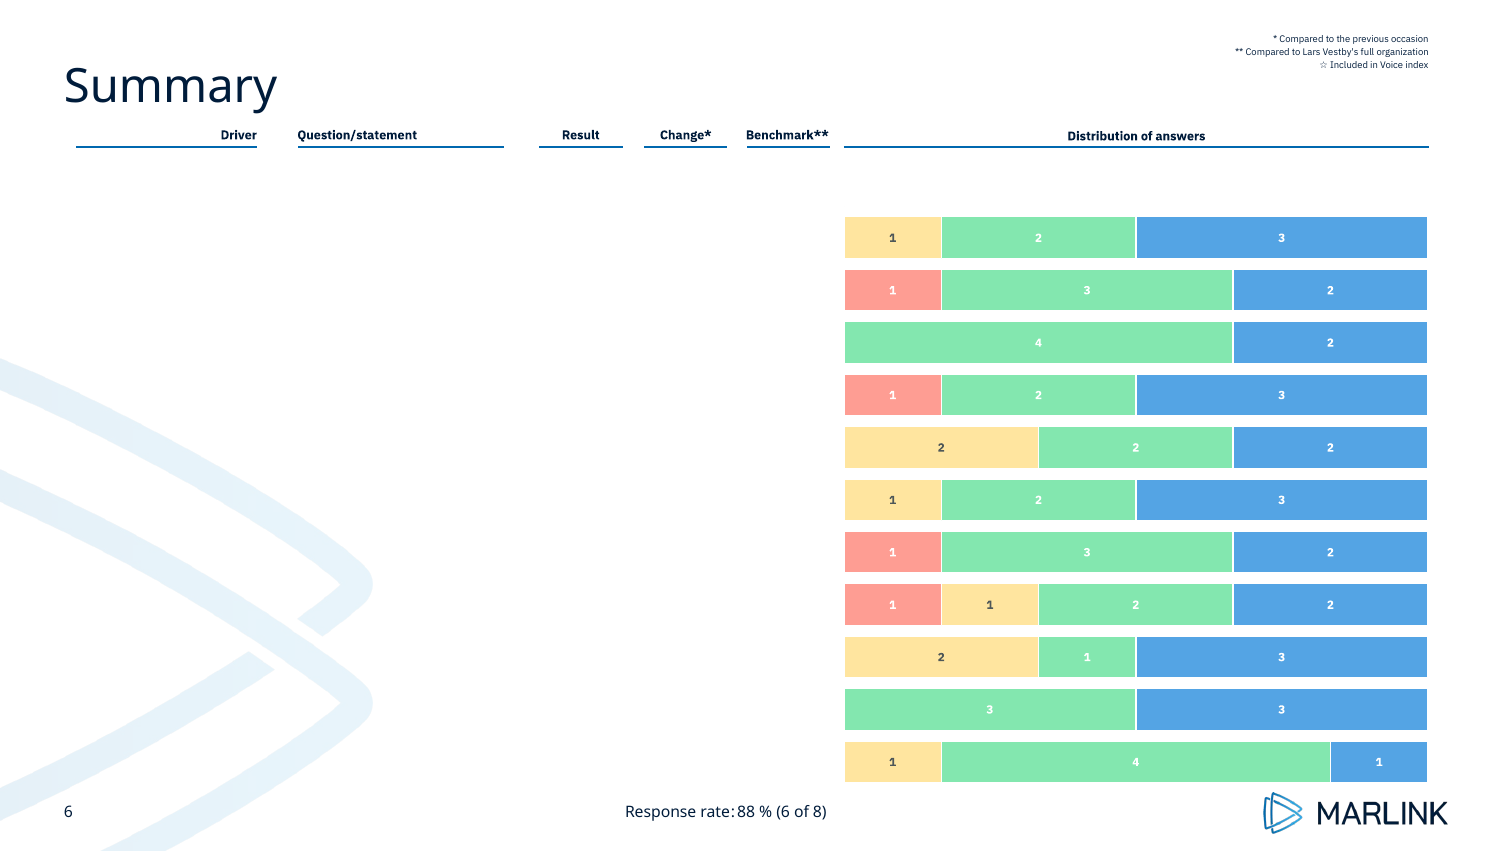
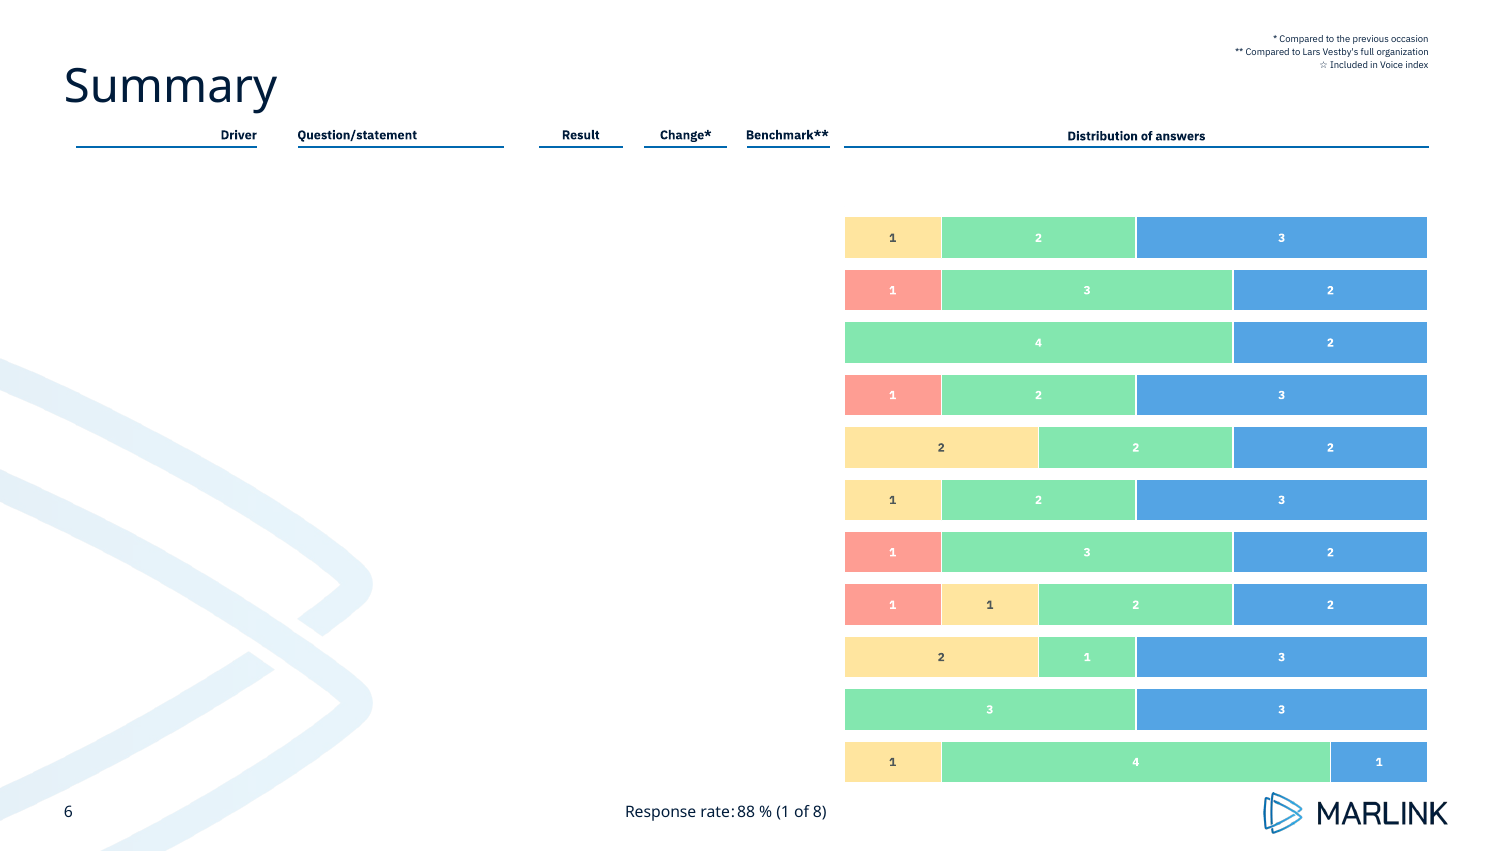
6: 6 -> 1 (783, 812)
